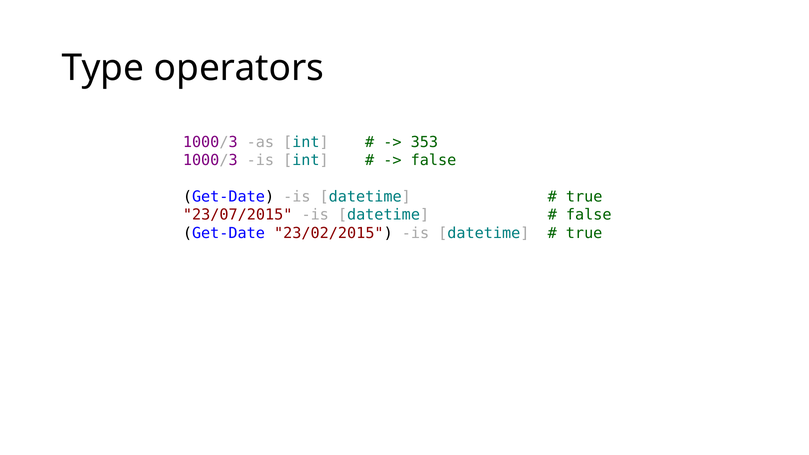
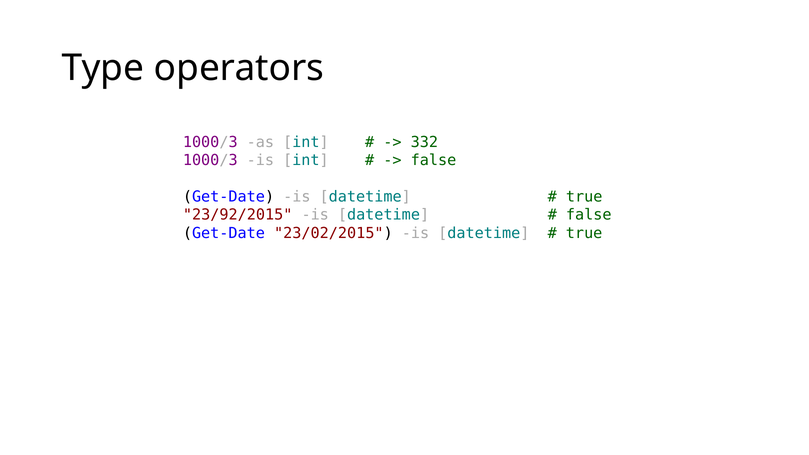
353: 353 -> 332 (424, 142)
23/07/2015: 23/07/2015 -> 23/92/2015 (238, 215)
